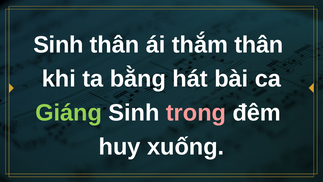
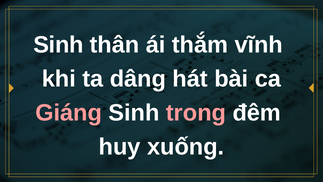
thắm thân: thân -> vĩnh (259, 45)
bằng: bằng -> dâng (138, 79)
Giáng colour: light green -> pink (69, 113)
